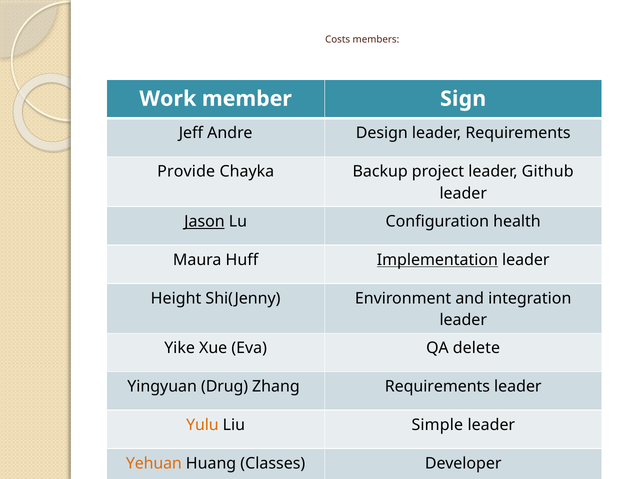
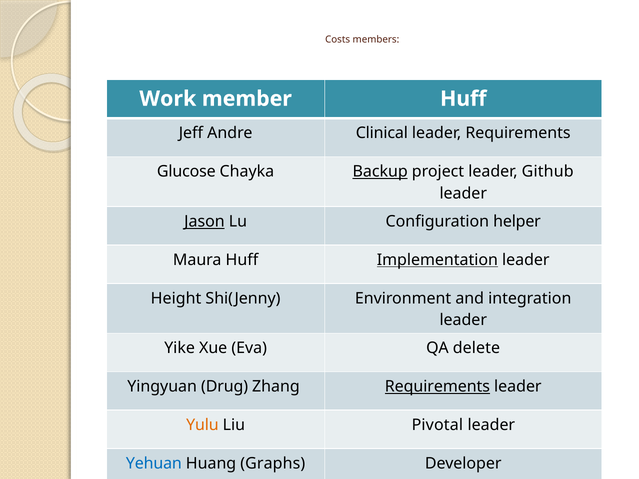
member Sign: Sign -> Huff (463, 99)
Design: Design -> Clinical (382, 133)
Provide: Provide -> Glucose (186, 172)
Backup underline: none -> present (380, 172)
health: health -> helper (517, 222)
Requirements underline: none -> present (437, 387)
Simple: Simple -> Pivotal (437, 425)
Yehuan colour: orange -> blue (154, 464)
Classes: Classes -> Graphs (273, 464)
